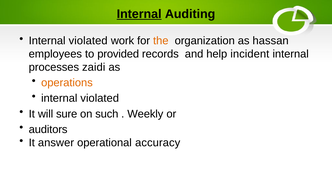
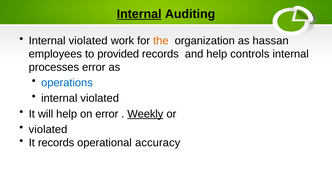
incident: incident -> controls (250, 54)
processes zaidi: zaidi -> error (94, 67)
operations colour: orange -> blue (67, 83)
will sure: sure -> help (67, 114)
on such: such -> error (107, 114)
Weekly underline: none -> present (145, 114)
auditors: auditors -> violated (48, 129)
It answer: answer -> records (56, 142)
